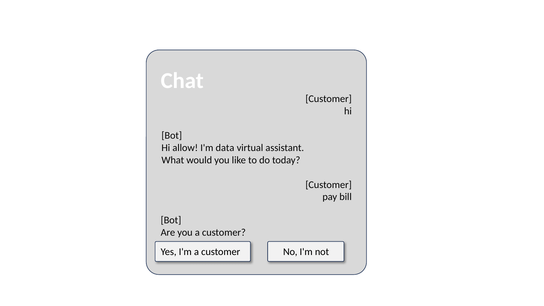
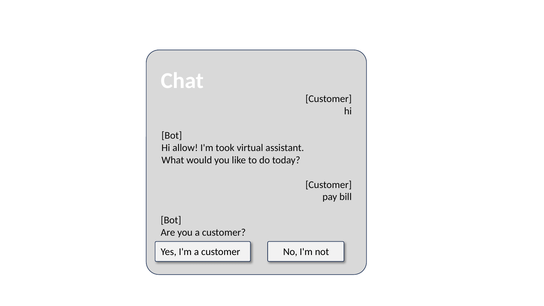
data: data -> took (225, 148)
